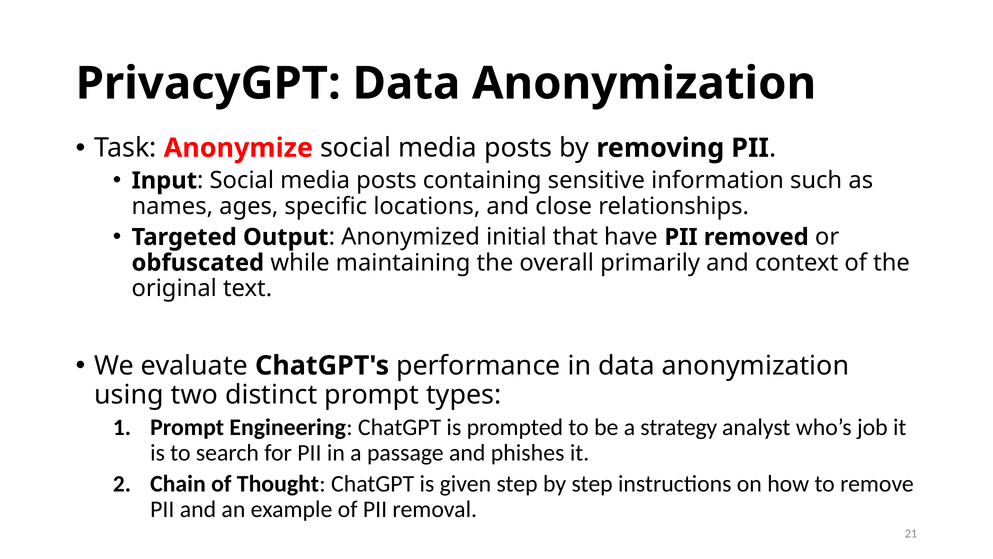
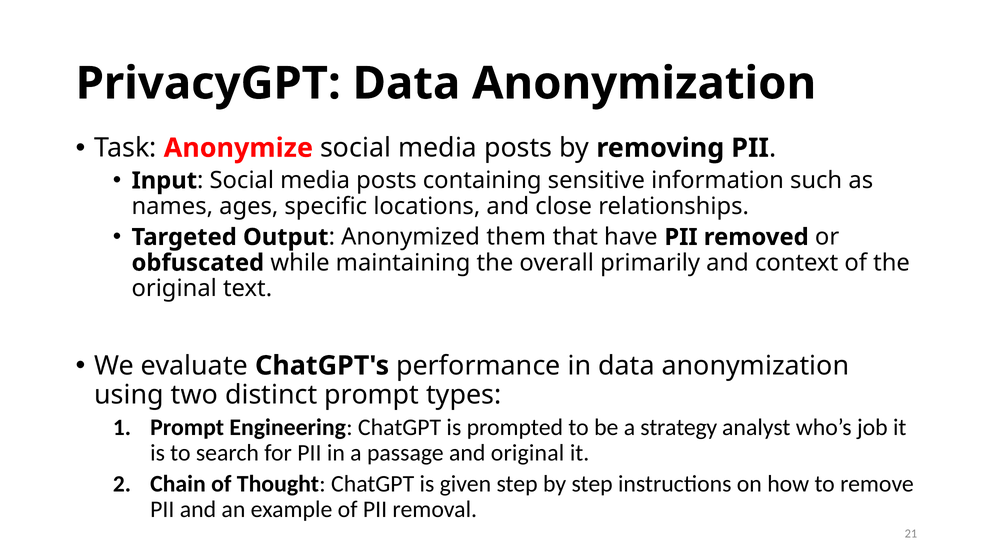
initial: initial -> them (516, 237)
and phishes: phishes -> original (528, 453)
